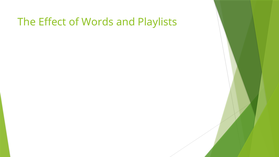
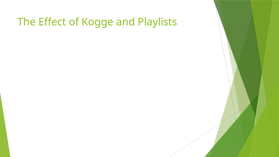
Words: Words -> Kogge (98, 22)
